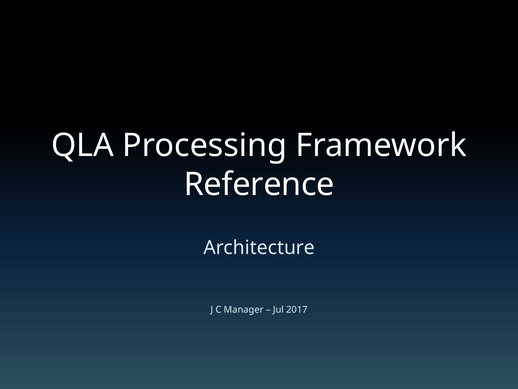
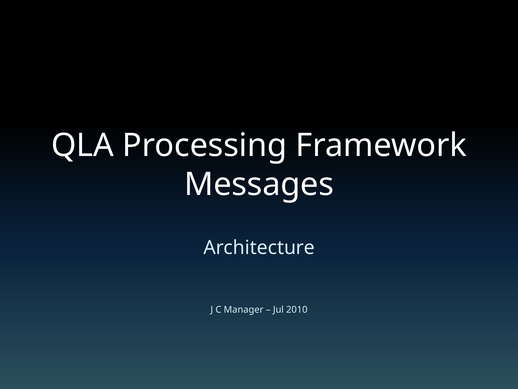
Reference: Reference -> Messages (259, 184)
2017: 2017 -> 2010 (297, 309)
